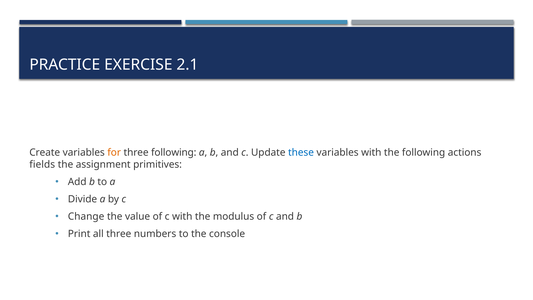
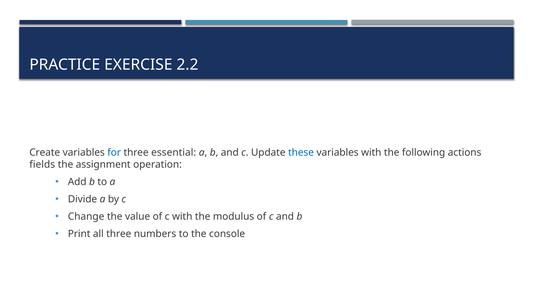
2.1: 2.1 -> 2.2 (187, 65)
for colour: orange -> blue (114, 152)
three following: following -> essential (174, 152)
primitives: primitives -> operation (157, 164)
